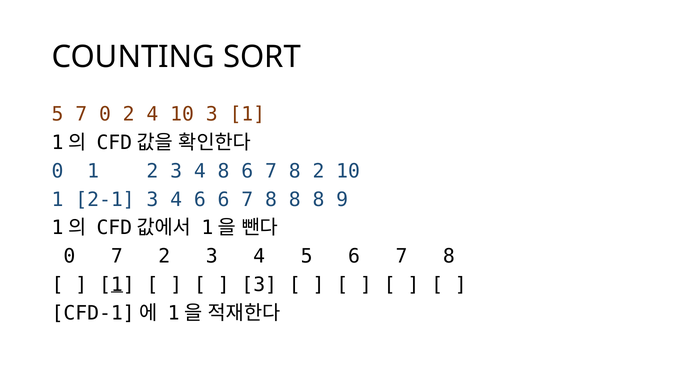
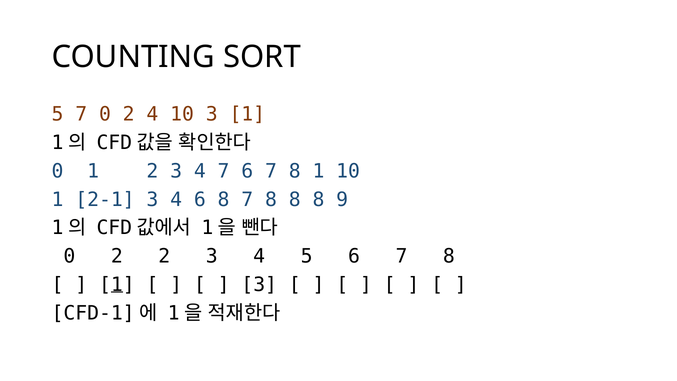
4 8: 8 -> 7 (224, 171)
8 2: 2 -> 1 (318, 171)
6 6: 6 -> 8 (224, 199)
7: 7 -> 2 (117, 256)
